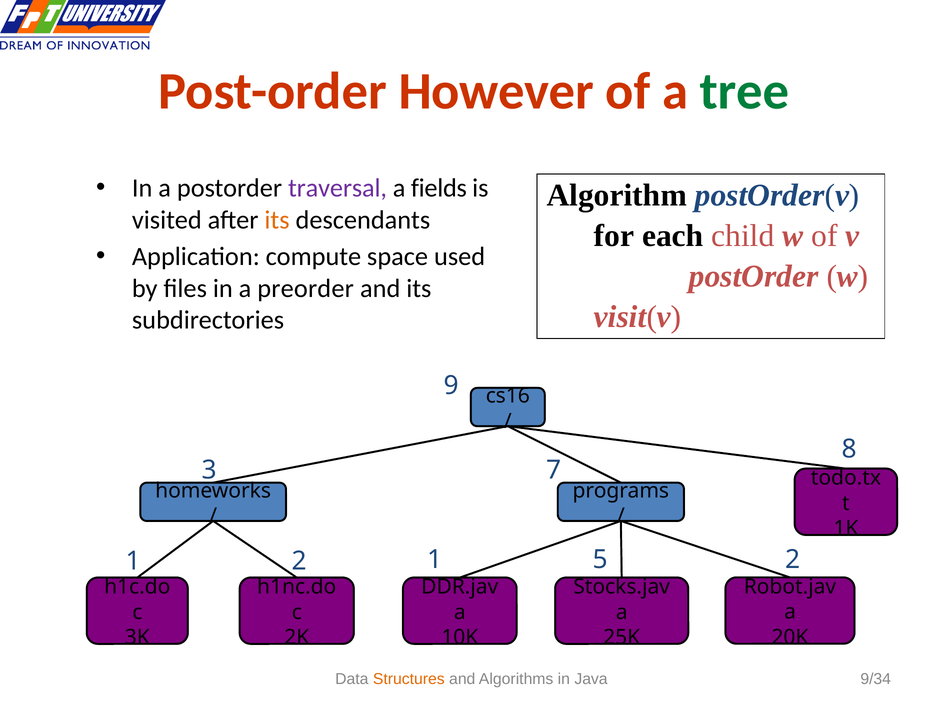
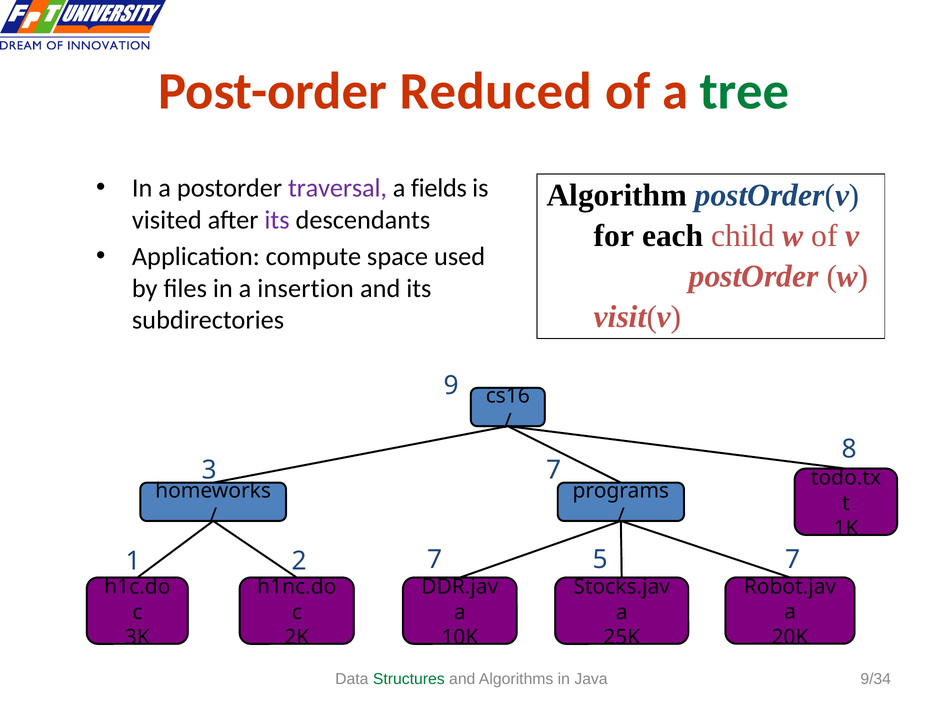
However: However -> Reduced (496, 91)
its colour: orange -> purple (277, 220)
preorder: preorder -> insertion (306, 288)
2 1: 1 -> 7 (435, 560)
5 2: 2 -> 7 (793, 560)
Structures colour: orange -> green (409, 679)
